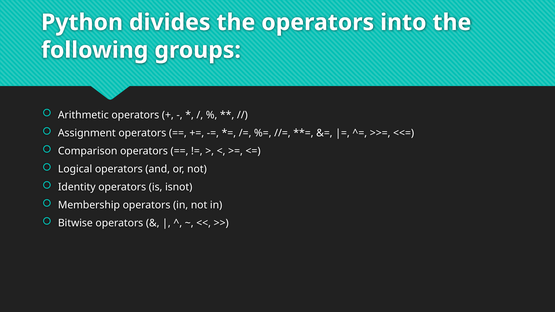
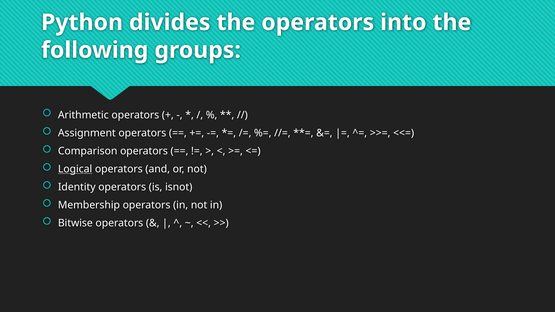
Logical underline: none -> present (75, 169)
